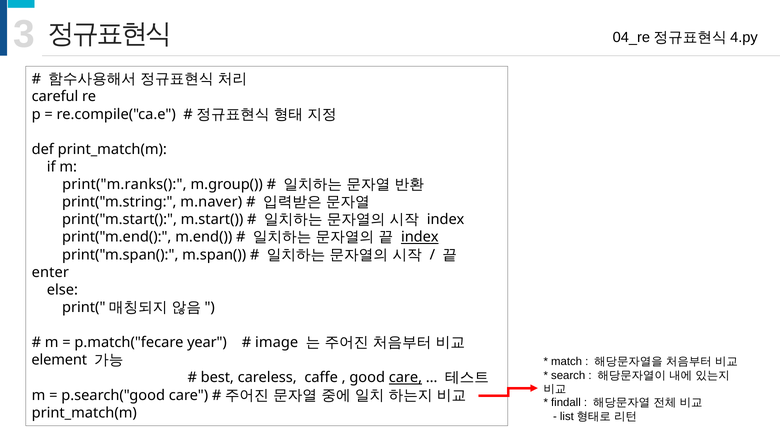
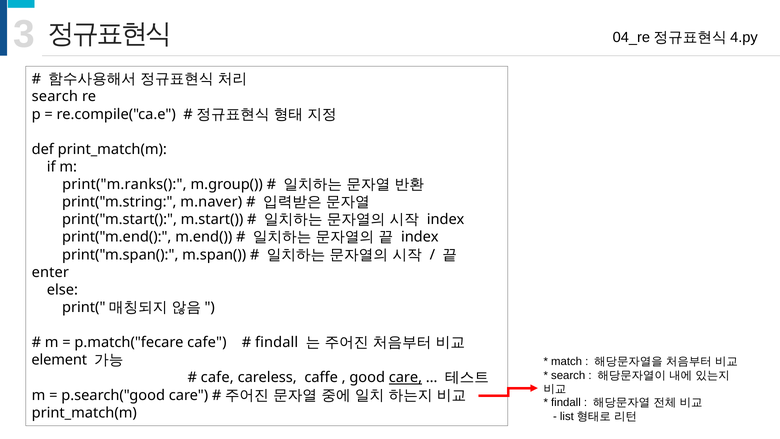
careful: careful -> search (55, 97)
index underline: present -> none (420, 237)
p.match("fecare year: year -> cafe (207, 342)
image: image -> findall (277, 342)
best: best -> cafe (217, 377)
